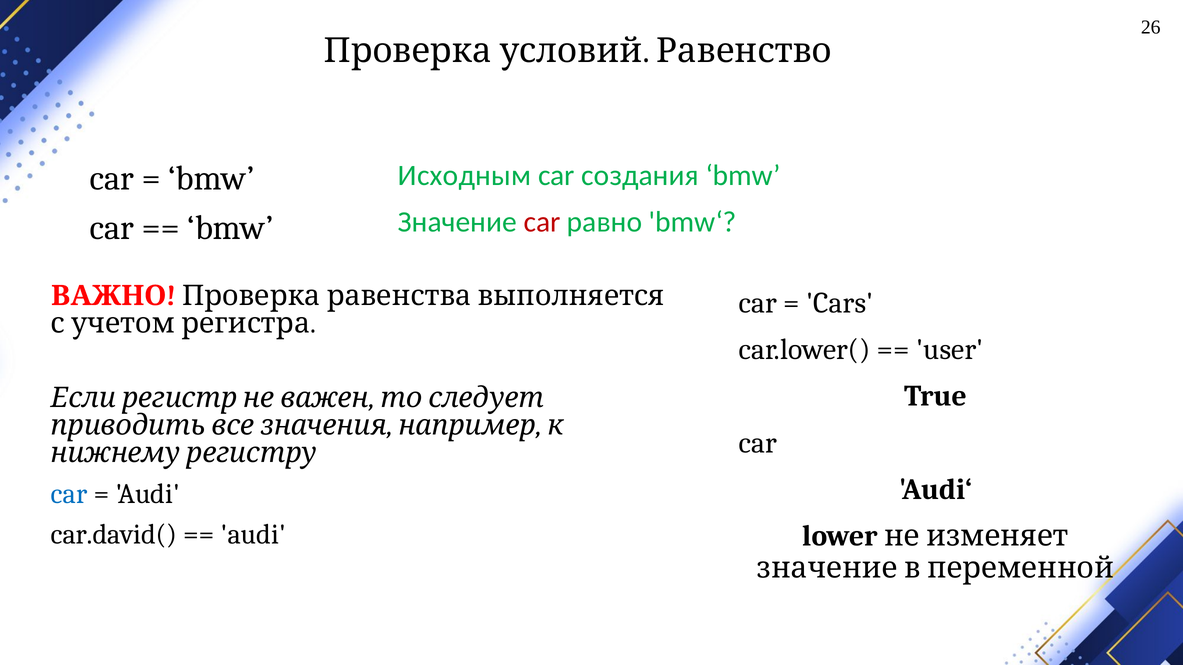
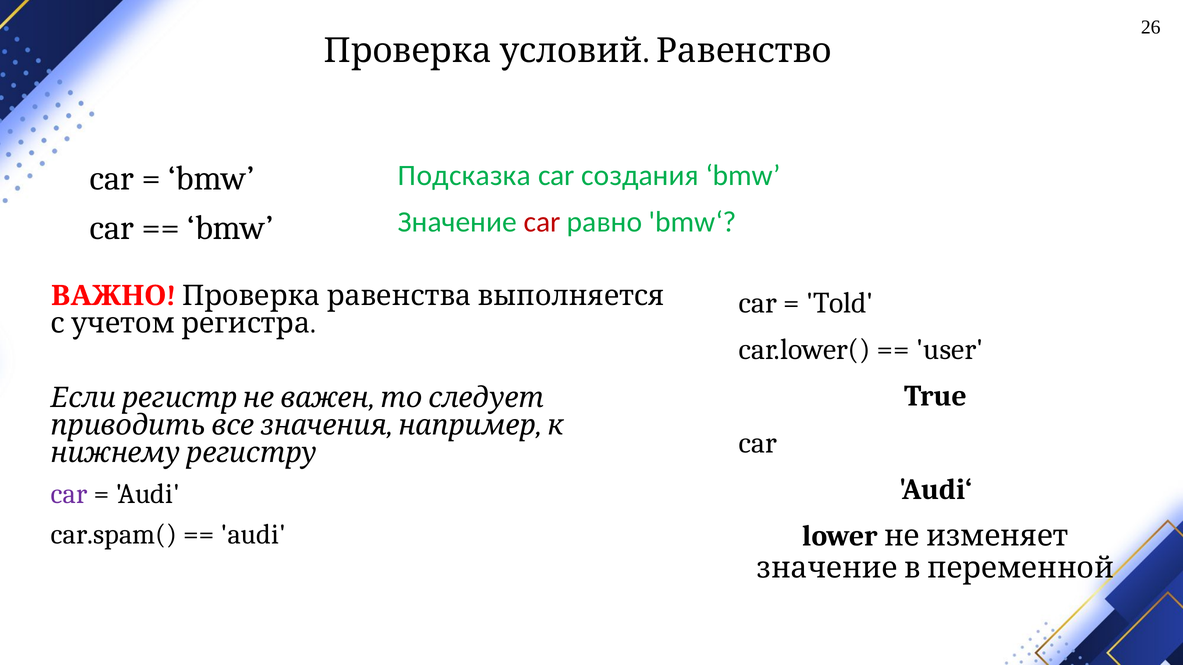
Исходным: Исходным -> Подсказка (464, 176)
Cars: Cars -> Told (840, 303)
car colour: blue -> purple (69, 494)
car.david(: car.david( -> car.spam( (114, 535)
